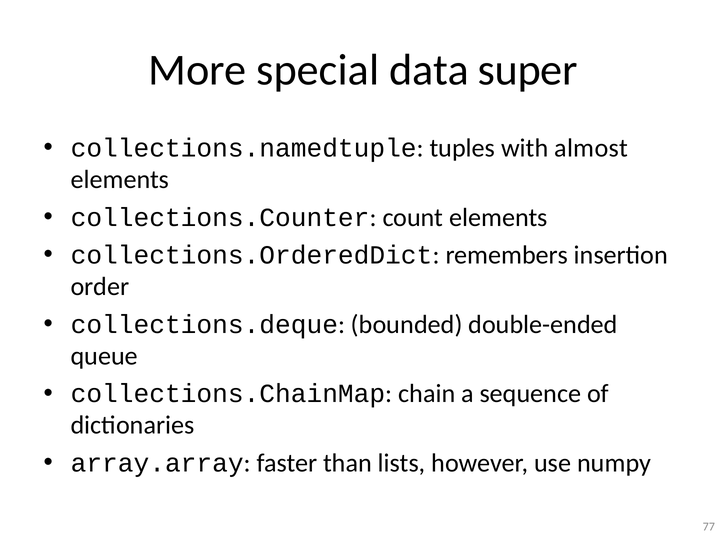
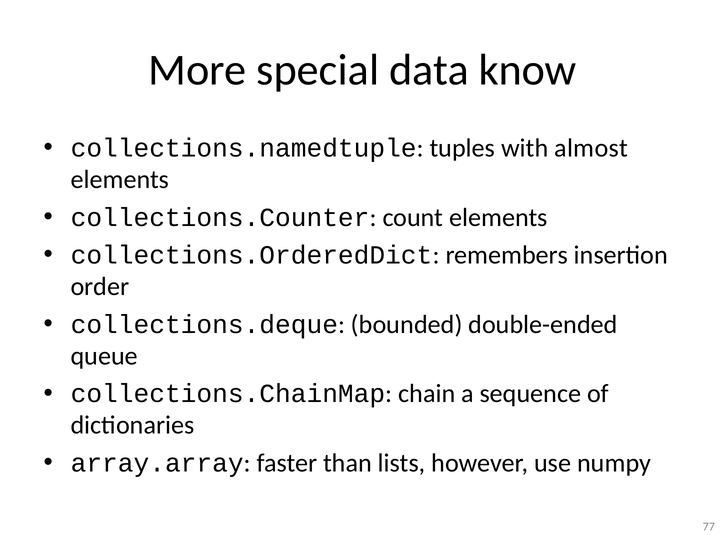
super: super -> know (528, 70)
